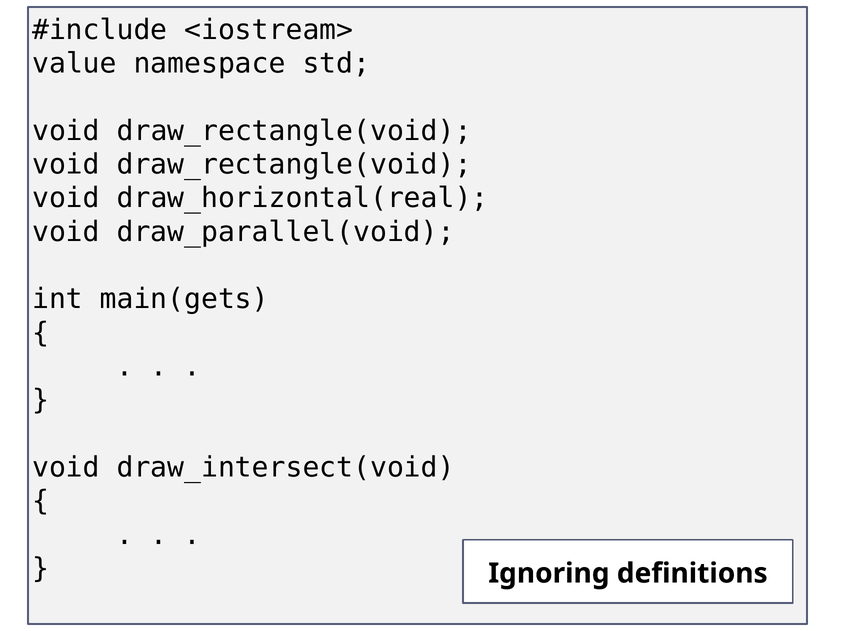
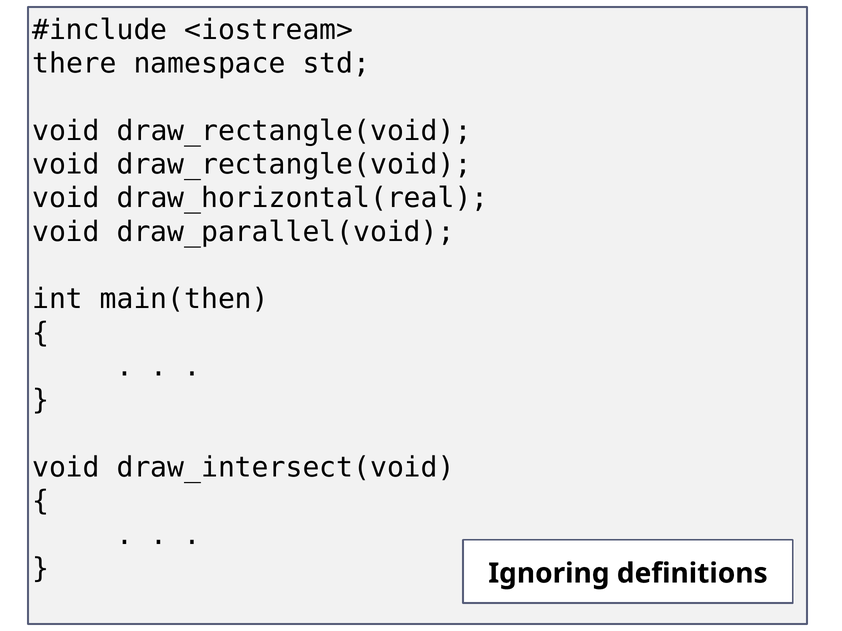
value: value -> there (74, 64)
main(gets: main(gets -> main(then (184, 299)
